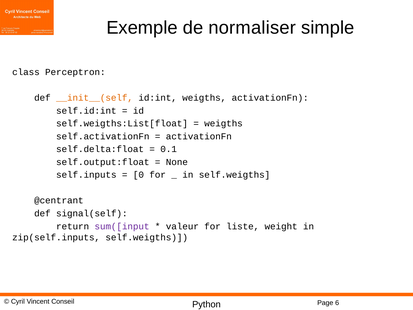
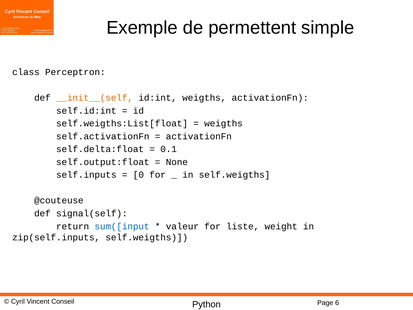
normaliser: normaliser -> permettent (252, 28)
@centrant: @centrant -> @couteuse (59, 200)
sum([input colour: purple -> blue (122, 226)
